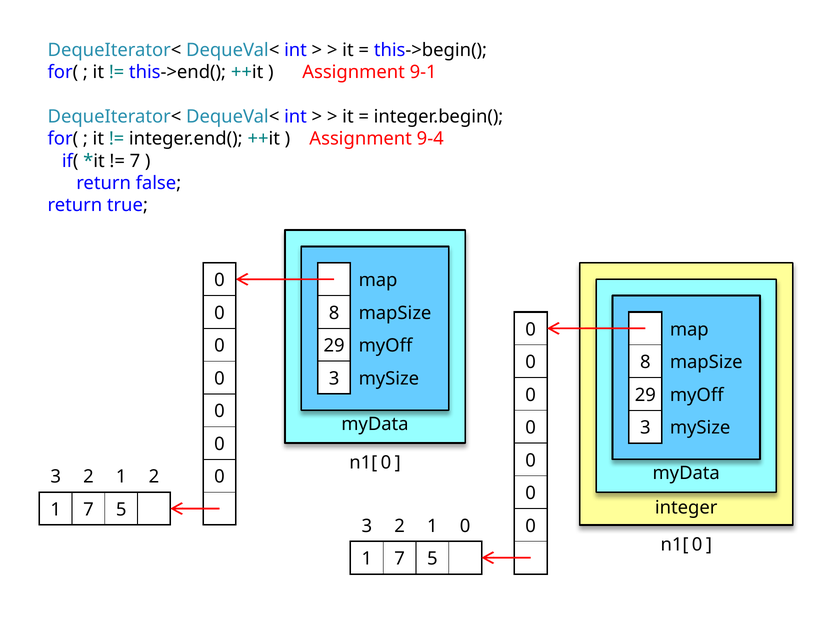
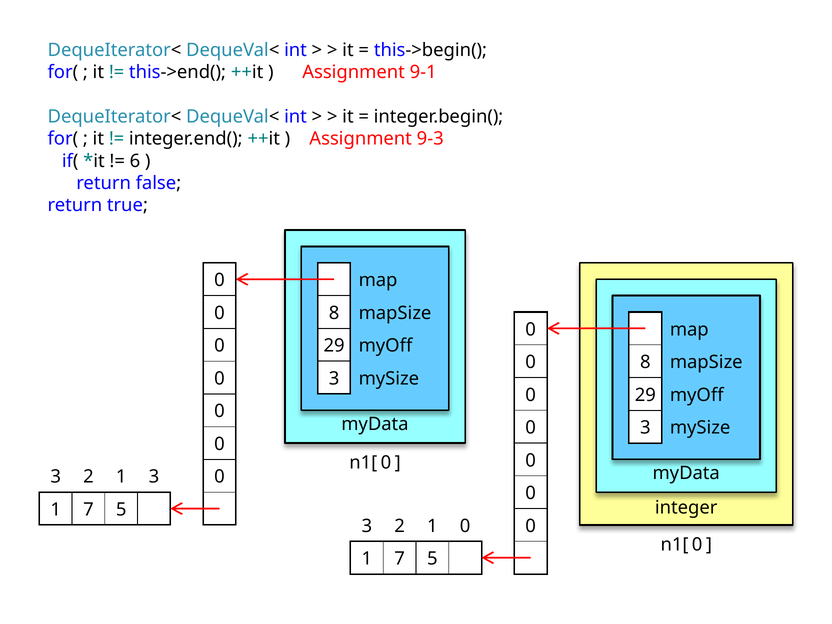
9-4: 9-4 -> 9-3 (430, 139)
7: 7 -> 6 (135, 161)
1 2: 2 -> 3 (154, 477)
